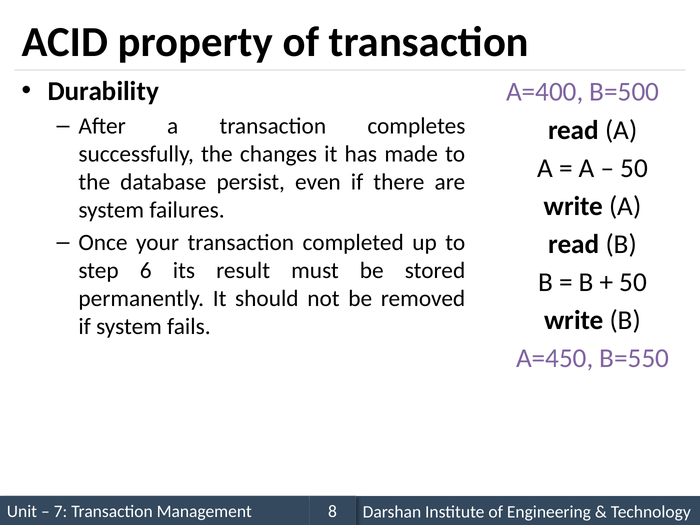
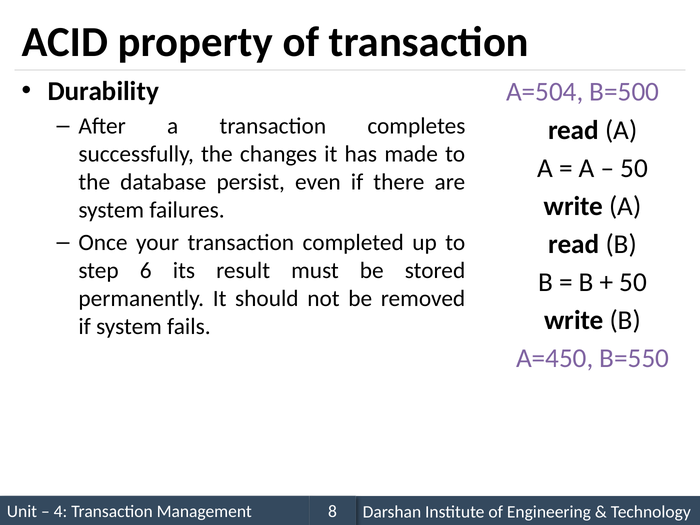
A=400: A=400 -> A=504 (545, 92)
7: 7 -> 4 (60, 512)
